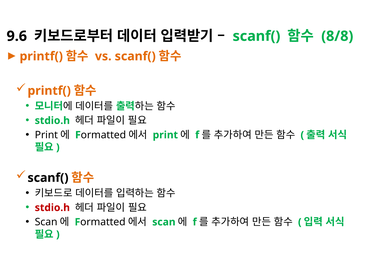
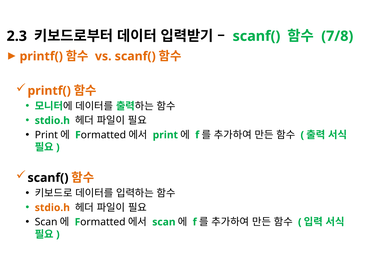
9.6: 9.6 -> 2.3 (17, 36)
8/8: 8/8 -> 7/8 (337, 36)
stdio.h colour: red -> orange (52, 207)
